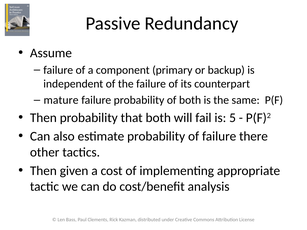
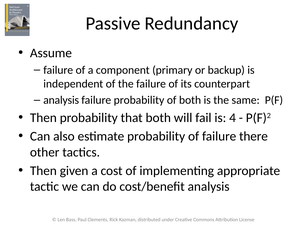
mature: mature -> analysis (61, 100)
5: 5 -> 4 (233, 118)
